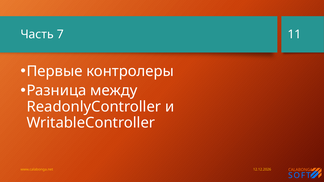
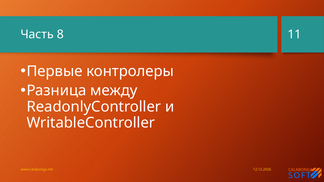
7: 7 -> 8 (60, 34)
